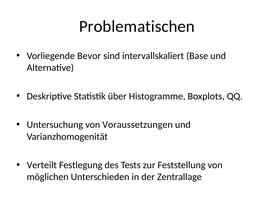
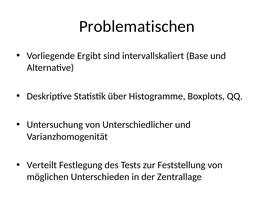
Bevor: Bevor -> Ergibt (89, 56)
Voraussetzungen: Voraussetzungen -> Unterschiedlicher (138, 125)
